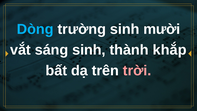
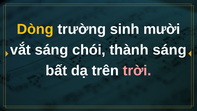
Dòng colour: light blue -> yellow (35, 29)
sáng sinh: sinh -> chói (89, 50)
thành khắp: khắp -> sáng (170, 50)
